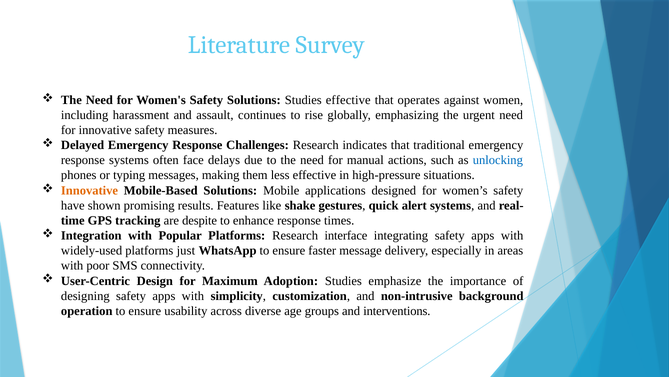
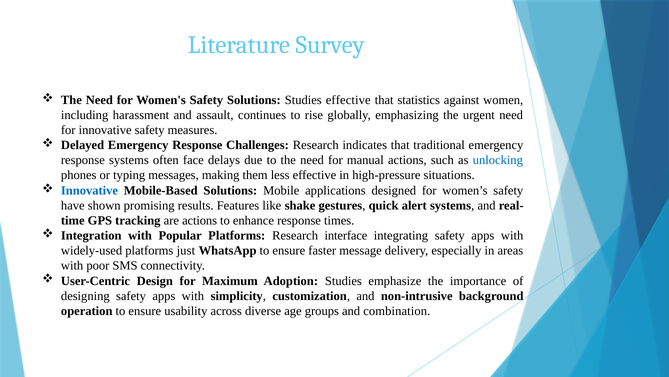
operates: operates -> statistics (419, 100)
Innovative colour: orange -> blue (90, 190)
are despite: despite -> actions (200, 220)
interventions: interventions -> combination (397, 310)
